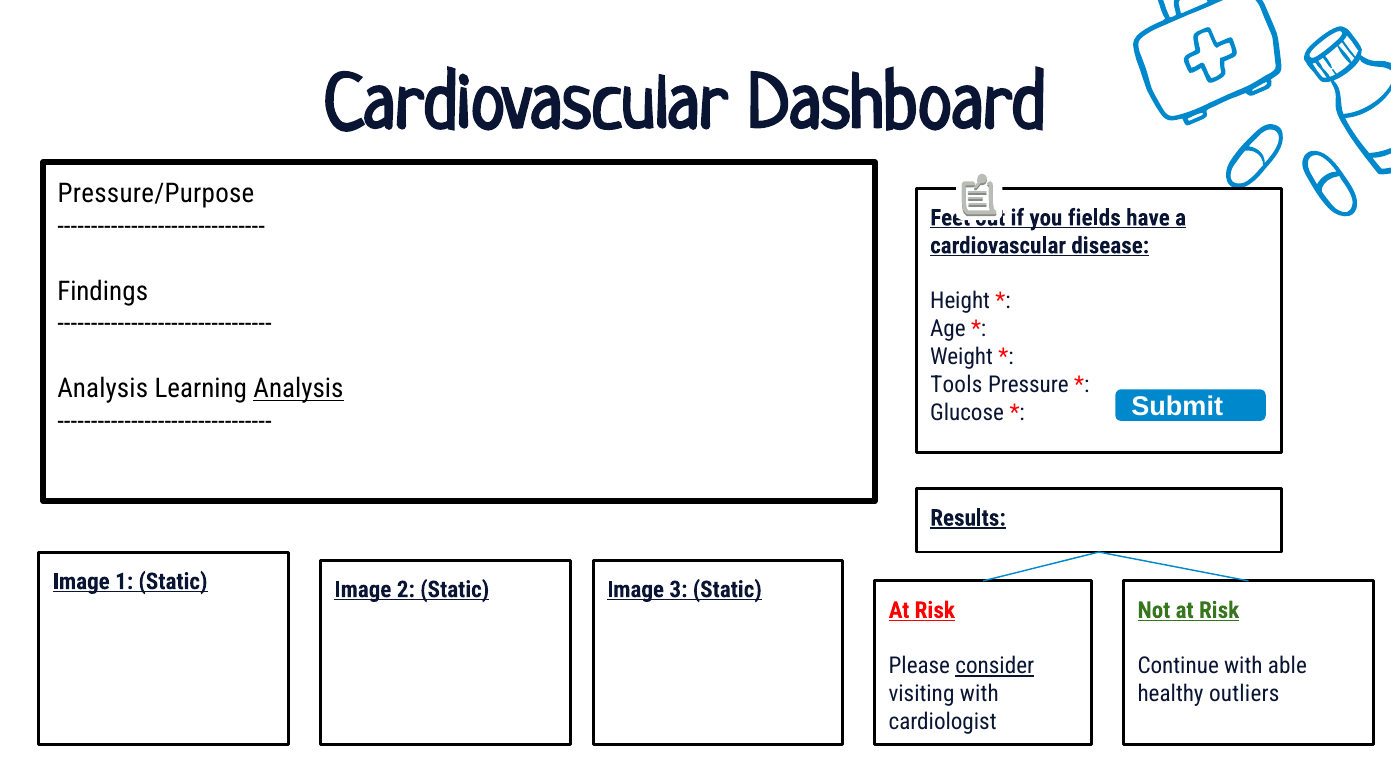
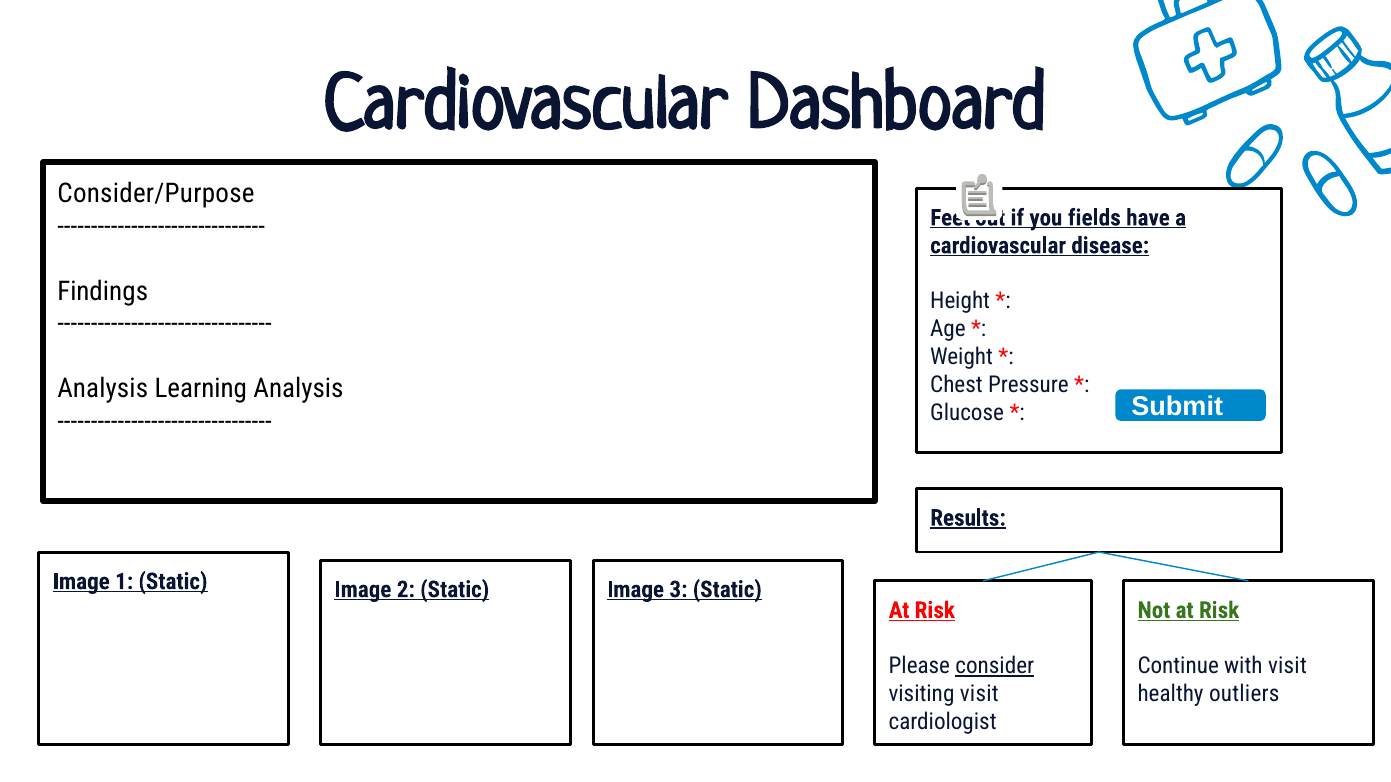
Pressure/Purpose: Pressure/Purpose -> Consider/Purpose (156, 194)
Tools: Tools -> Chest (956, 385)
Analysis underline: present -> none (298, 389)
with able: able -> visit (1287, 666)
visiting with: with -> visit (979, 694)
